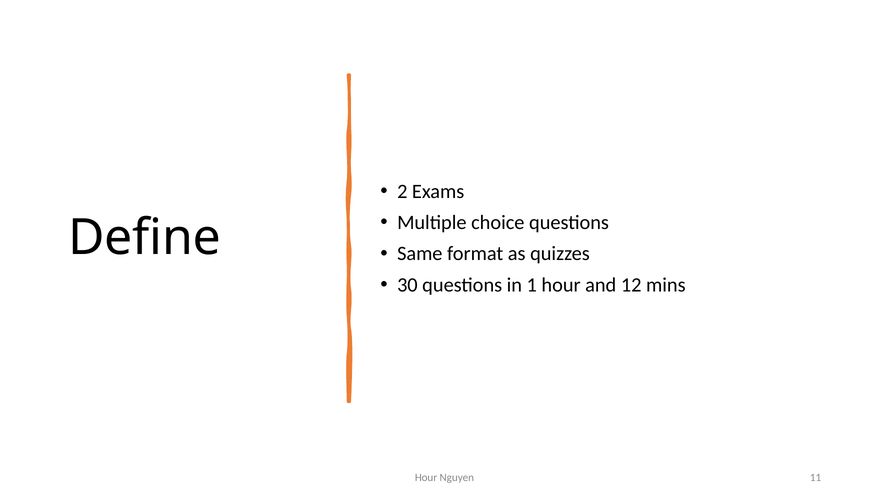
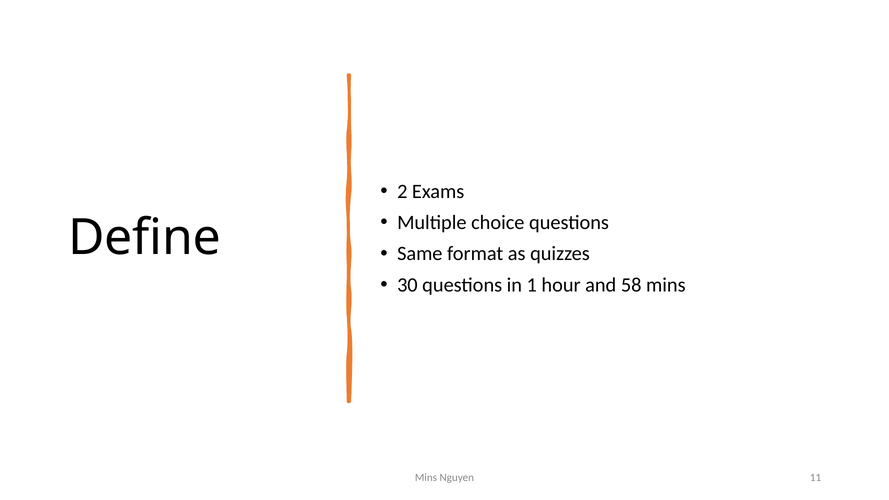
12: 12 -> 58 (631, 285)
Hour: Hour -> Mins (426, 478)
